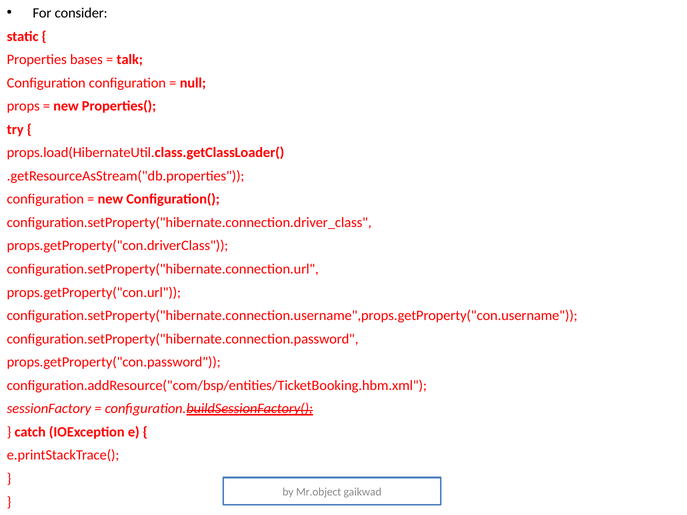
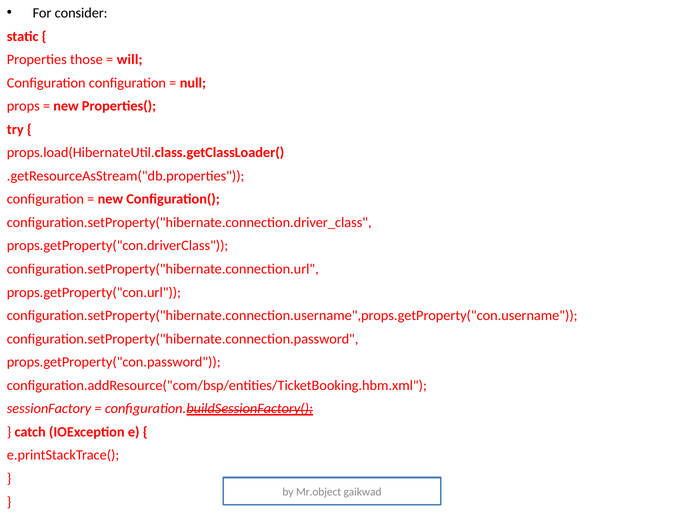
bases: bases -> those (86, 60)
talk: talk -> will (130, 60)
